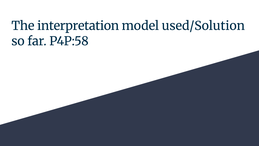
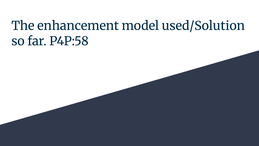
interpretation: interpretation -> enhancement (78, 26)
